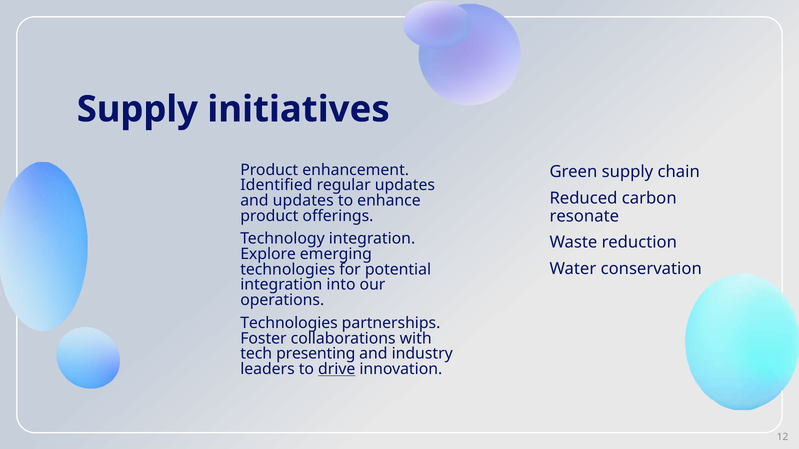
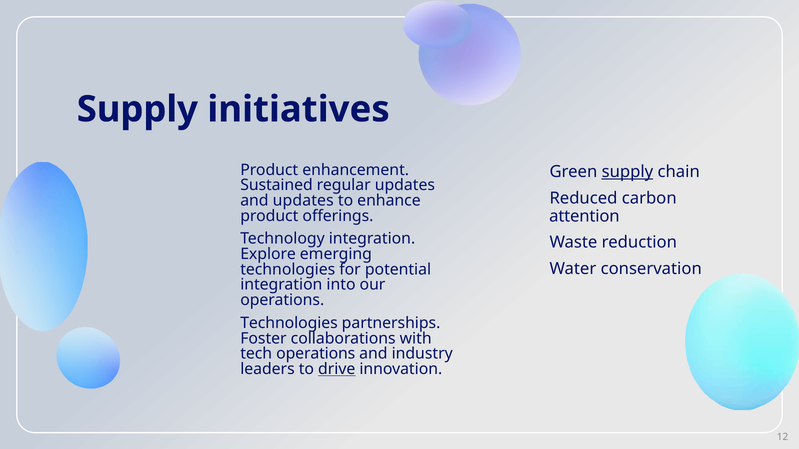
supply underline: none -> present (627, 172)
Identified: Identified -> Sustained (277, 185)
resonate: resonate -> attention (584, 216)
tech presenting: presenting -> operations (316, 354)
